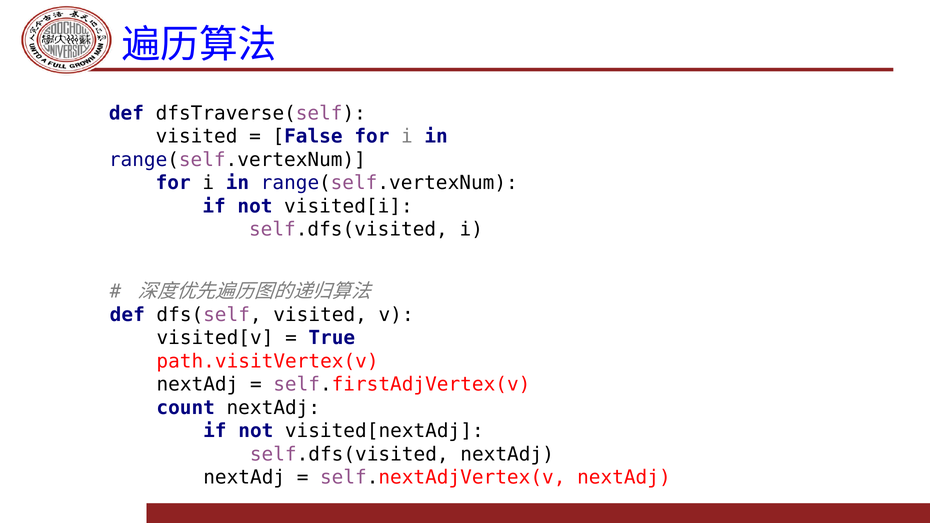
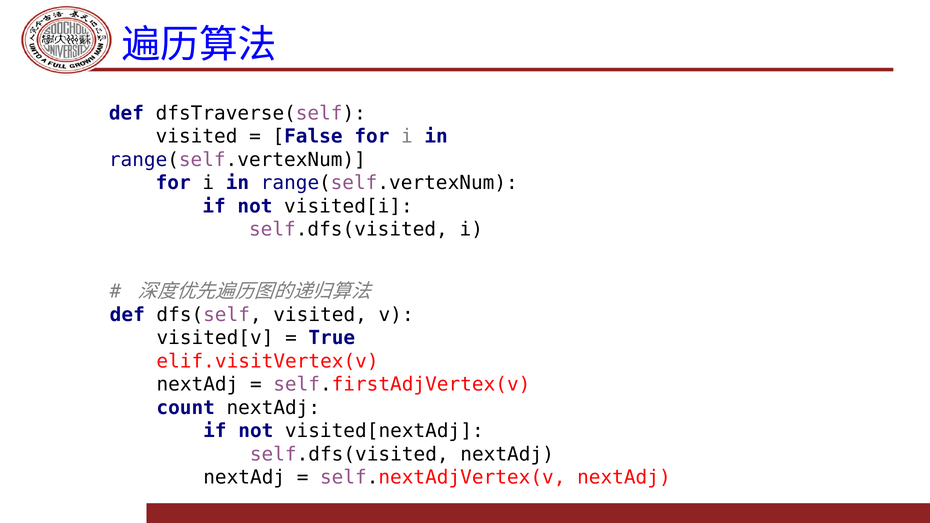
path.visitVertex(v: path.visitVertex(v -> elif.visitVertex(v (268, 361)
